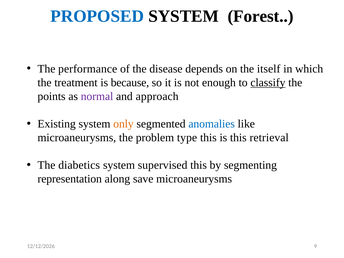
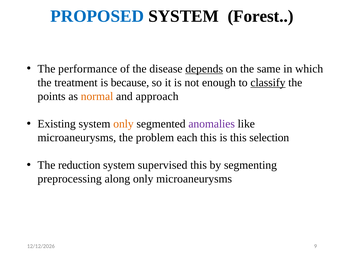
depends underline: none -> present (204, 69)
itself: itself -> same (269, 69)
normal colour: purple -> orange (97, 96)
anomalies colour: blue -> purple (212, 124)
type: type -> each (187, 138)
retrieval: retrieval -> selection (269, 138)
diabetics: diabetics -> reduction (79, 165)
representation: representation -> preprocessing (70, 179)
along save: save -> only (143, 179)
